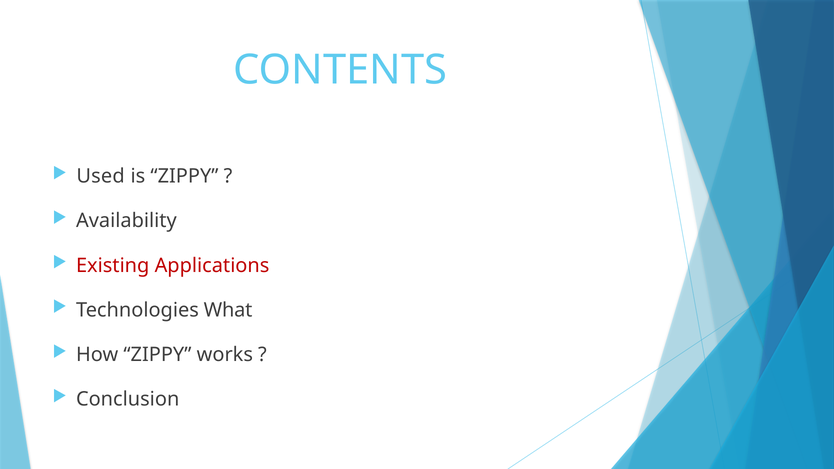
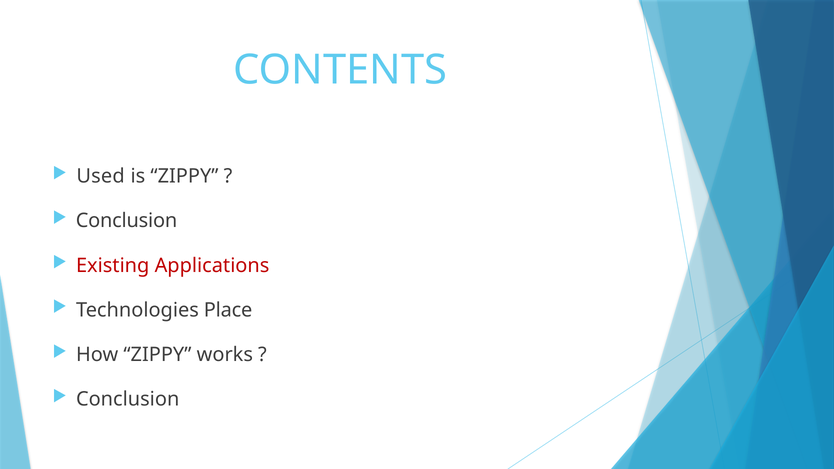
Availability: Availability -> Conclusion (127, 221)
What: What -> Place (228, 310)
